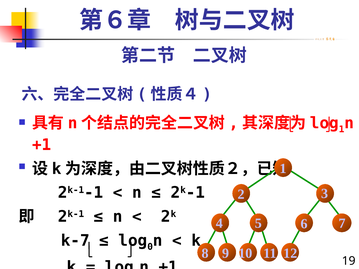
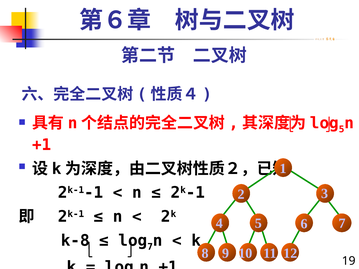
1: 1 -> 5 (342, 129)
k-7: k-7 -> k-8 (75, 241)
0: 0 -> 7 (150, 247)
